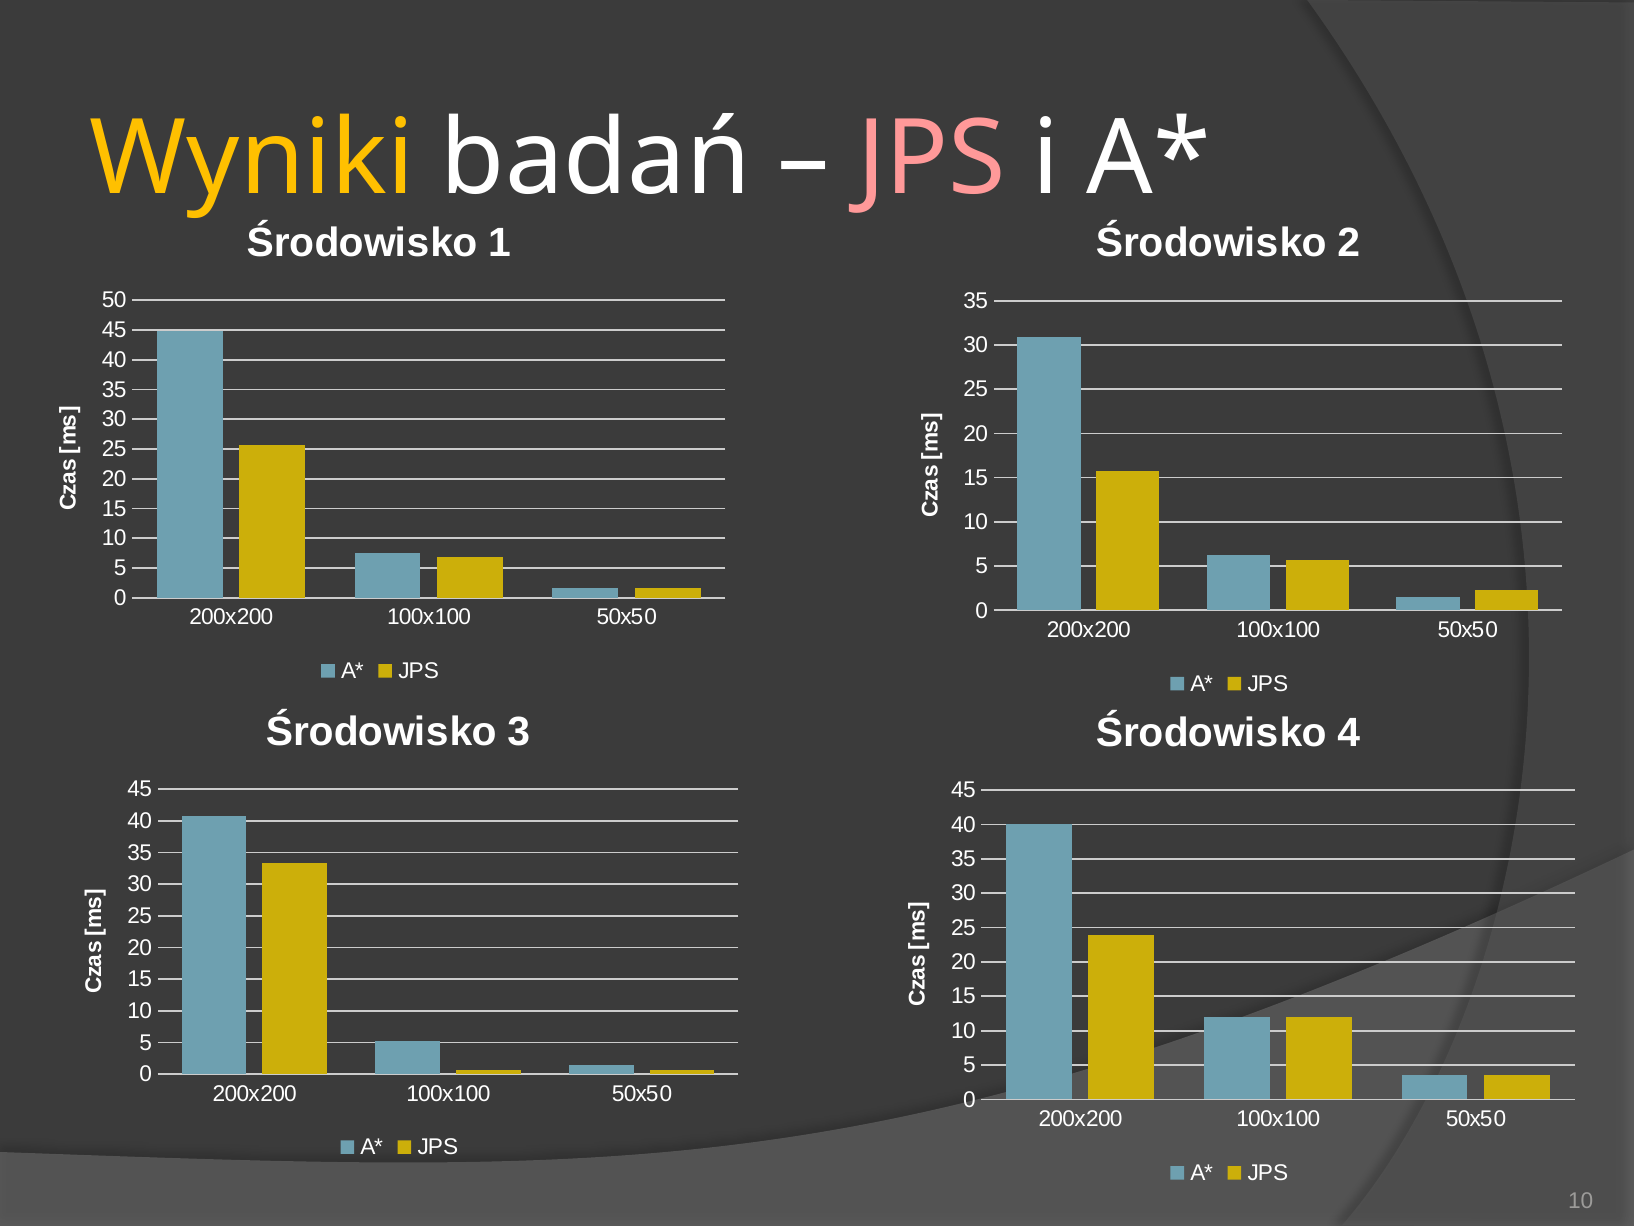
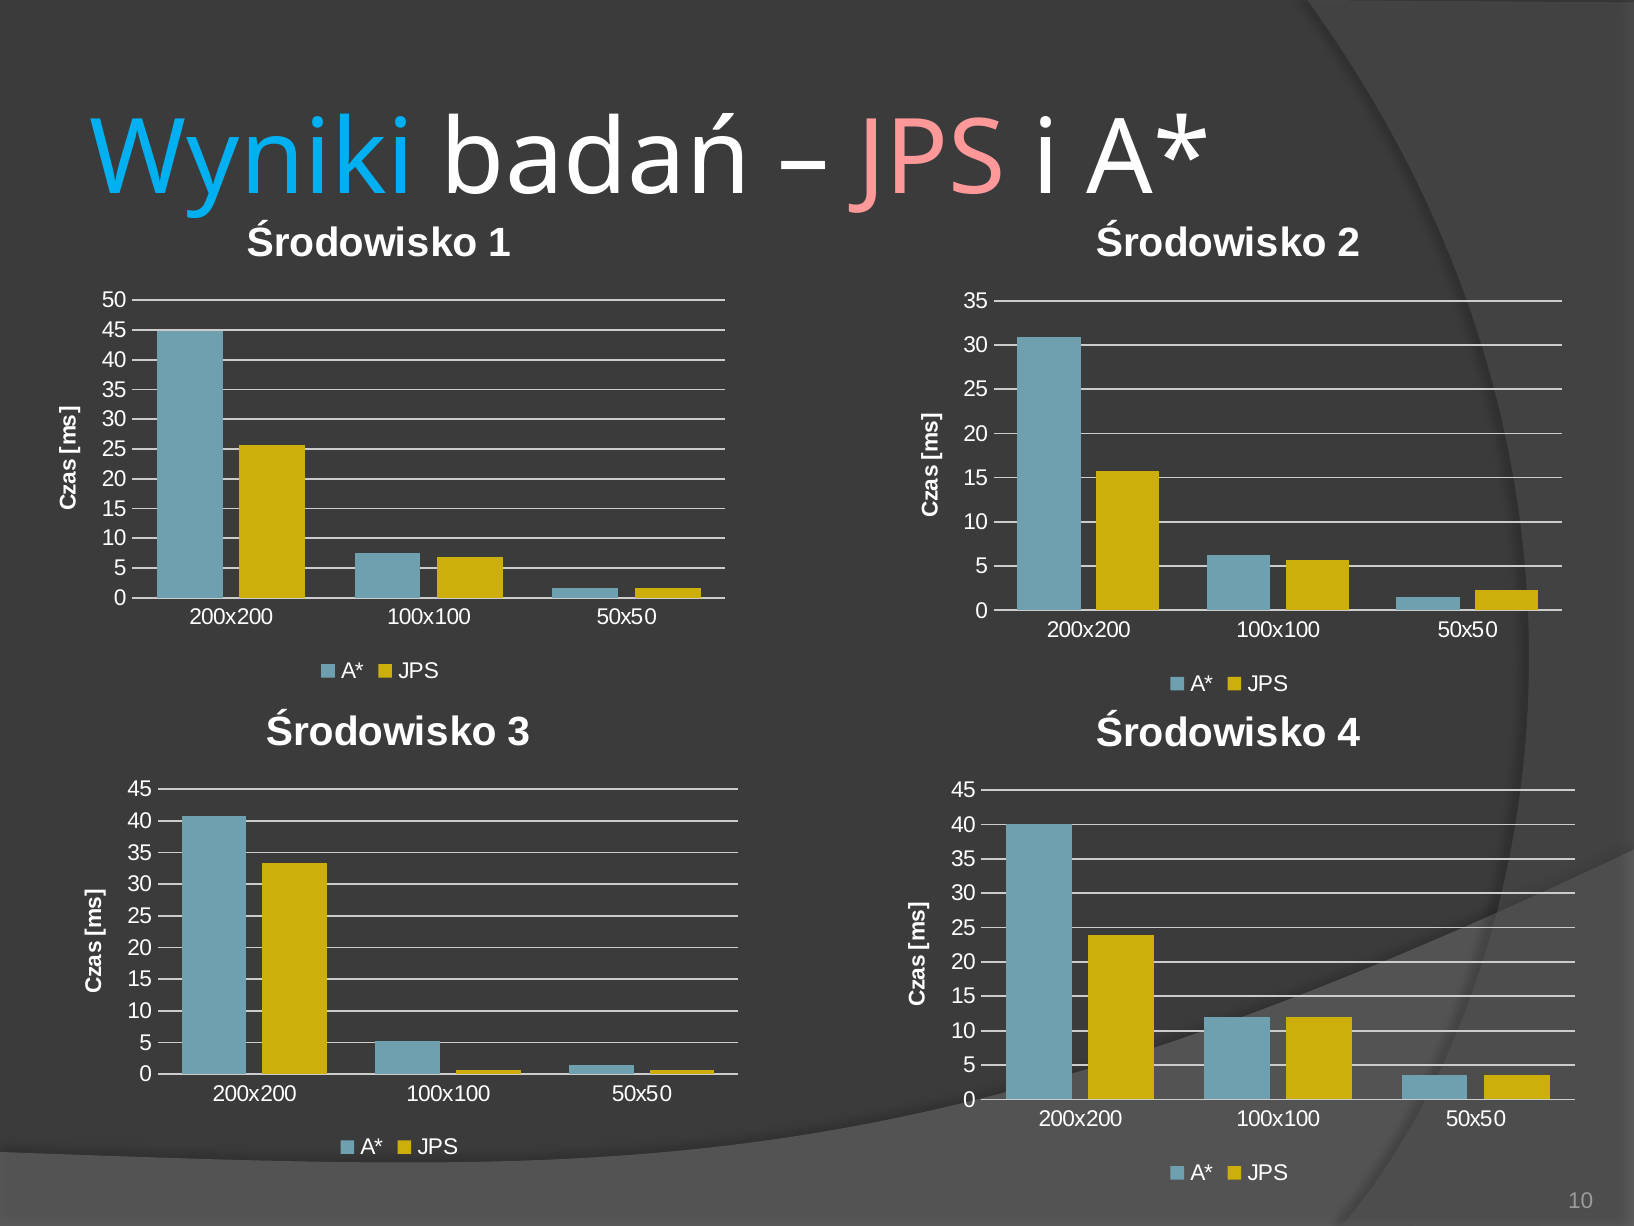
Wyniki colour: yellow -> light blue (252, 158)
